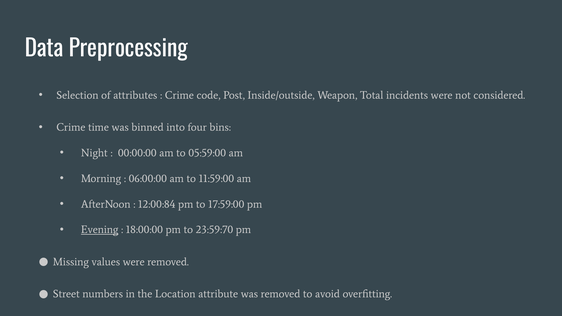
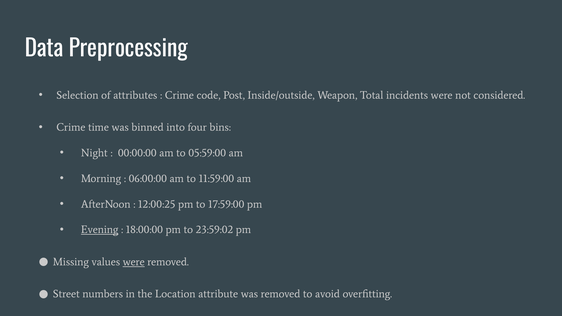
12:00:84: 12:00:84 -> 12:00:25 (157, 204)
23:59:70: 23:59:70 -> 23:59:02 (214, 230)
were underline: none -> present (134, 262)
